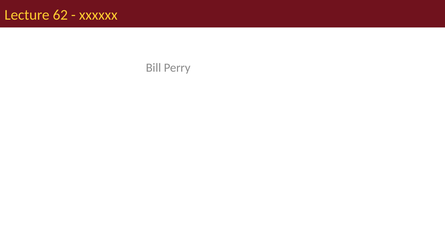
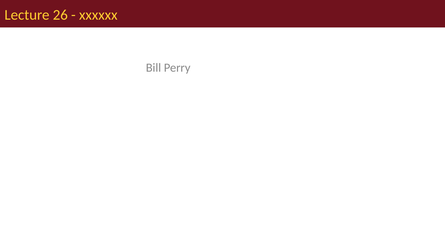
62: 62 -> 26 (60, 15)
